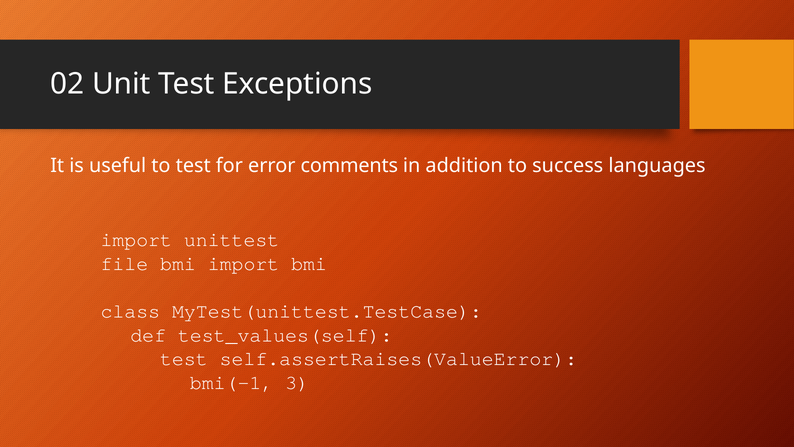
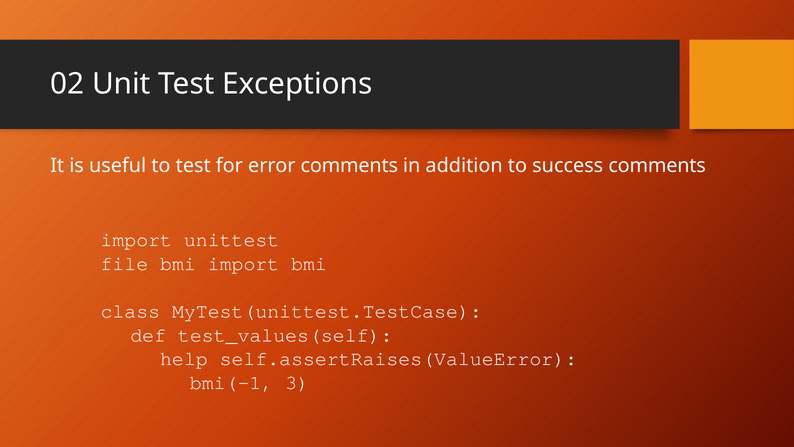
success languages: languages -> comments (657, 166)
test: test -> help (184, 359)
